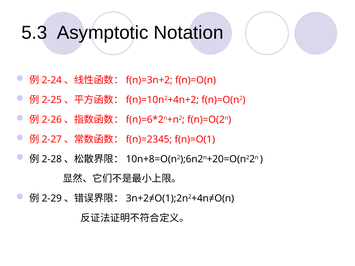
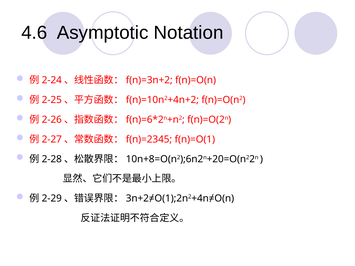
5.3: 5.3 -> 4.6 (34, 33)
